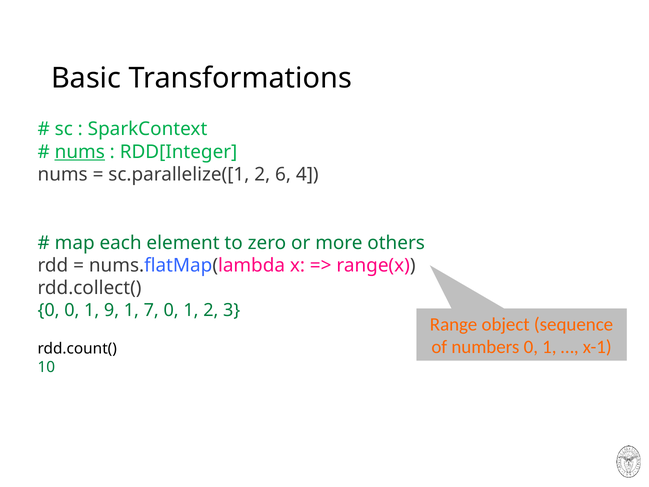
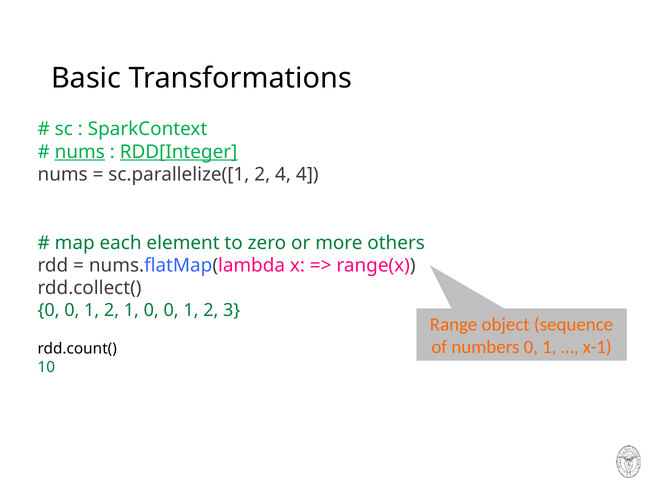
RDD[Integer underline: none -> present (179, 152)
2 6: 6 -> 4 (283, 175)
9: 9 -> 2 (112, 310)
1 7: 7 -> 0 (151, 310)
